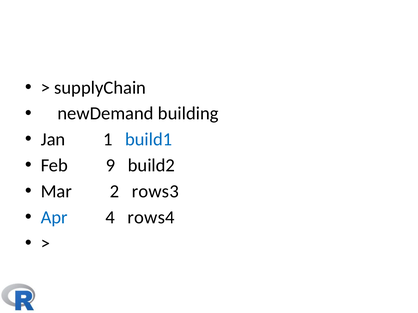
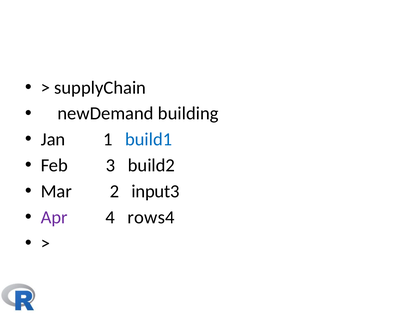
9: 9 -> 3 (111, 166)
rows3: rows3 -> input3 (156, 192)
Apr colour: blue -> purple (54, 218)
